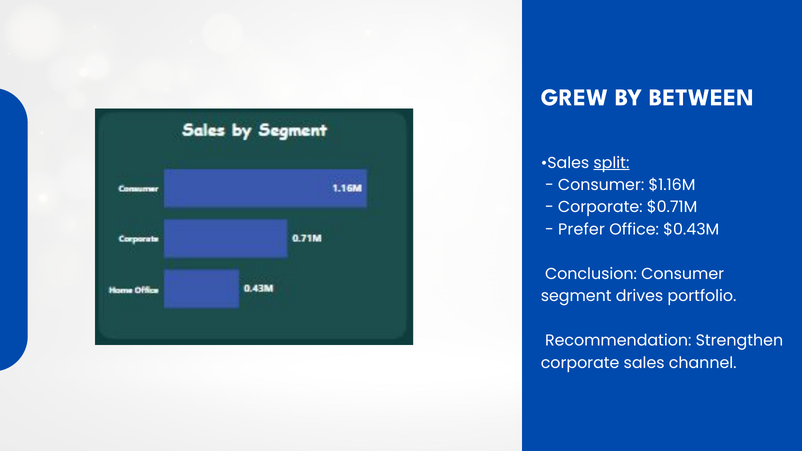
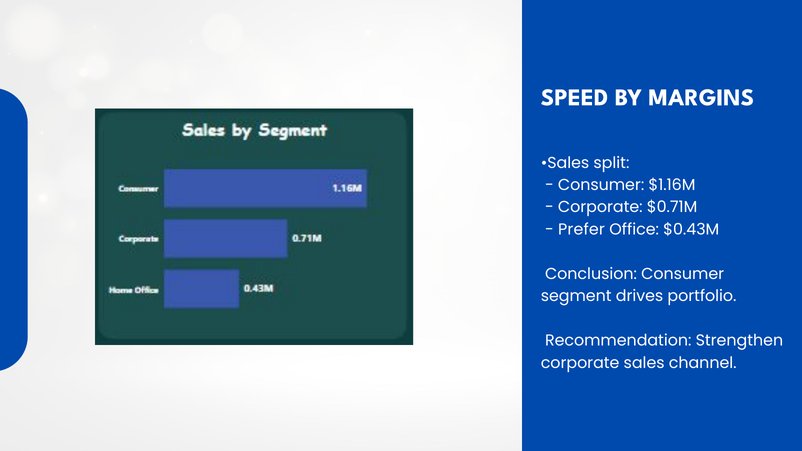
GREW: GREW -> SPEED (575, 97)
BETWEEN: BETWEEN -> MARGINS (701, 97)
split underline: present -> none (611, 163)
